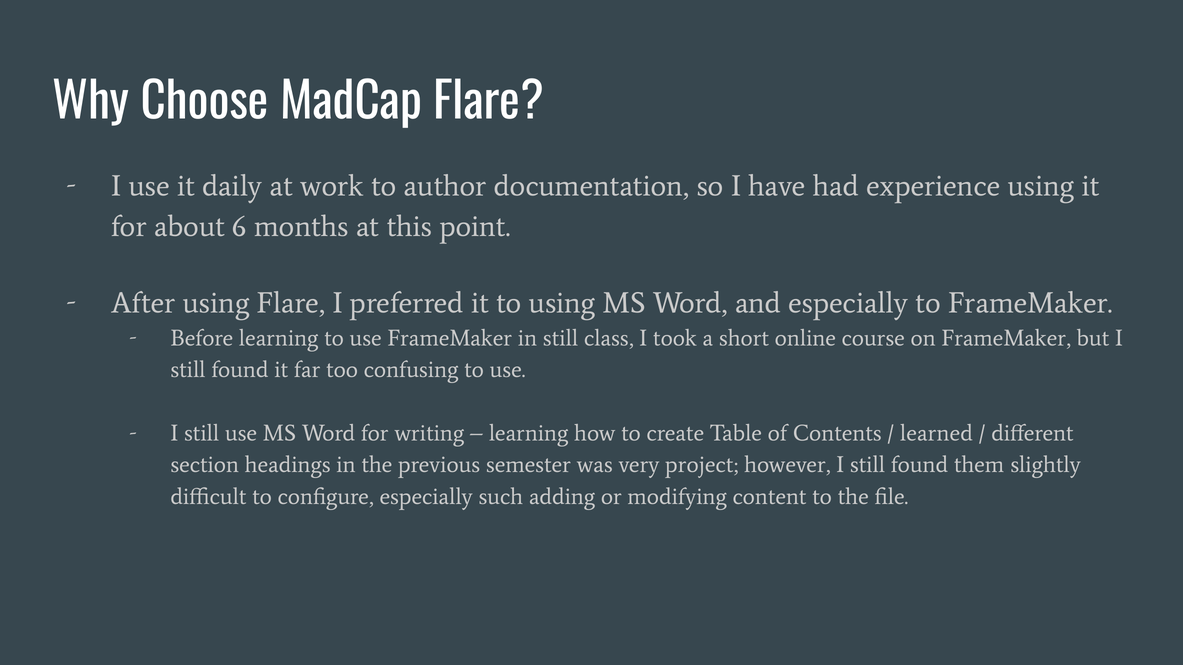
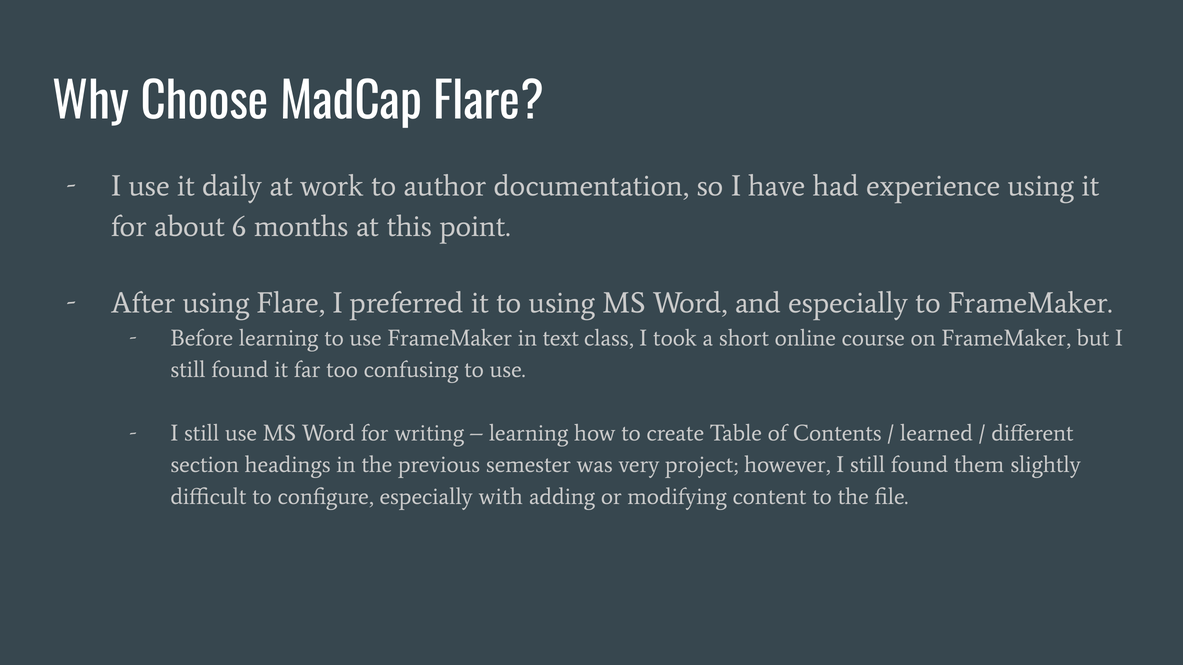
in still: still -> text (561, 338)
such: such -> with (501, 497)
